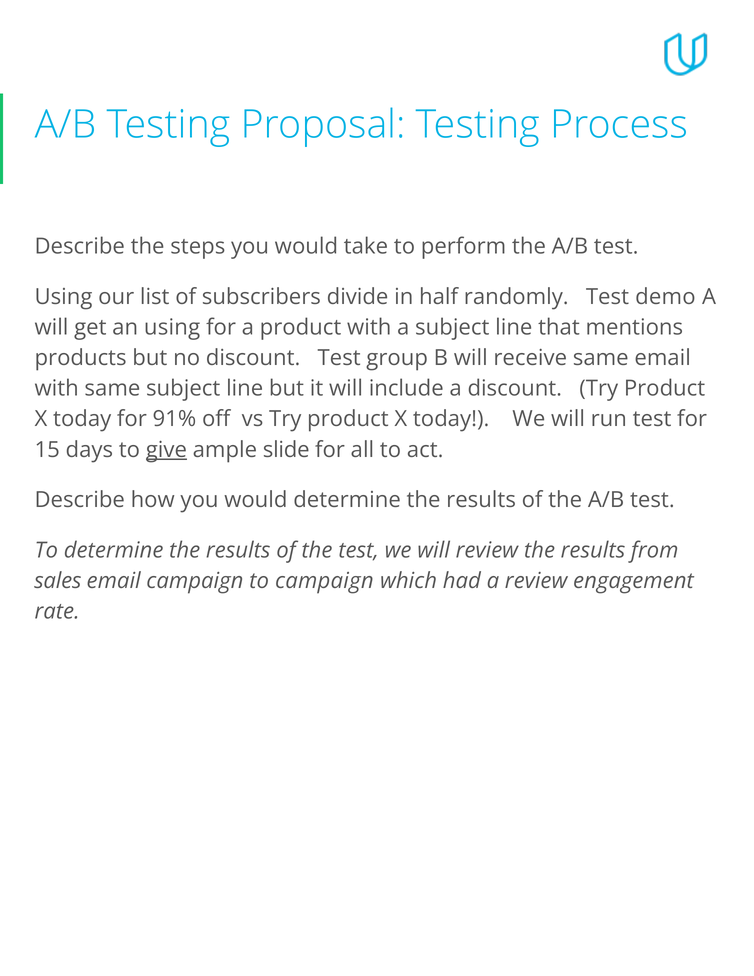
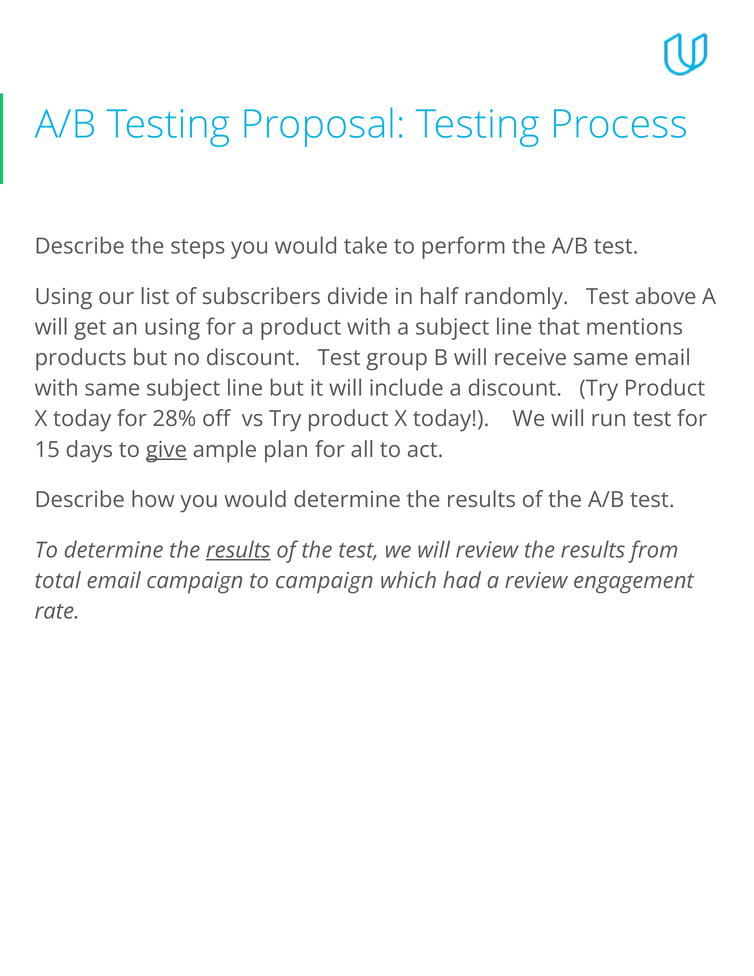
demo: demo -> above (666, 297)
91%: 91% -> 28% (174, 419)
slide: slide -> plan (286, 450)
results underline: none -> present (238, 550)
sales: sales -> total (58, 581)
